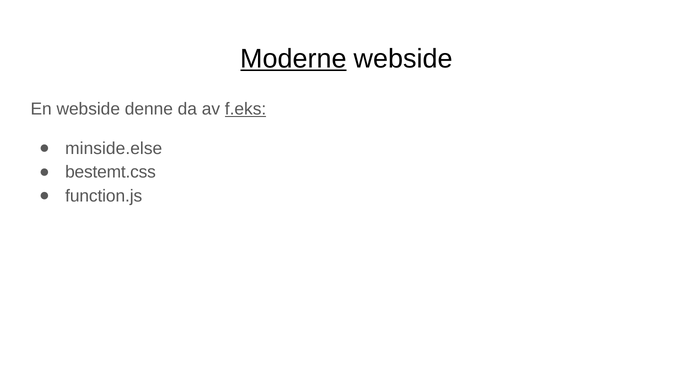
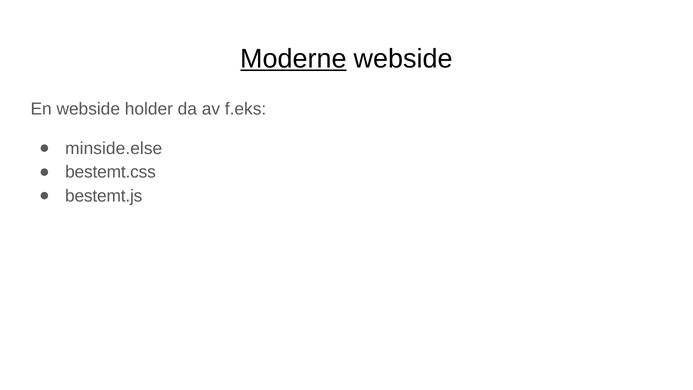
denne: denne -> holder (149, 109)
f.eks underline: present -> none (246, 109)
function.js: function.js -> bestemt.js (104, 196)
